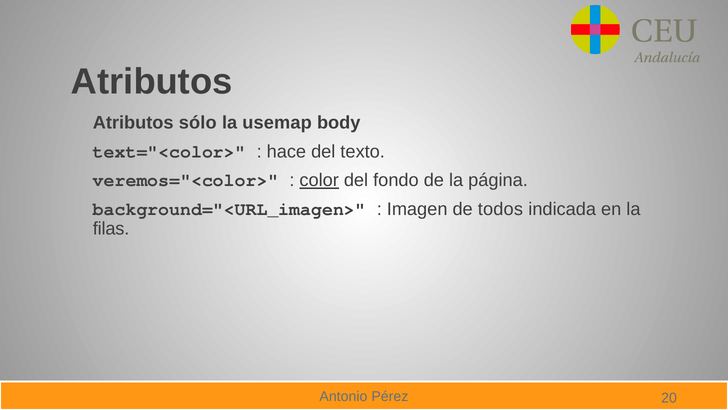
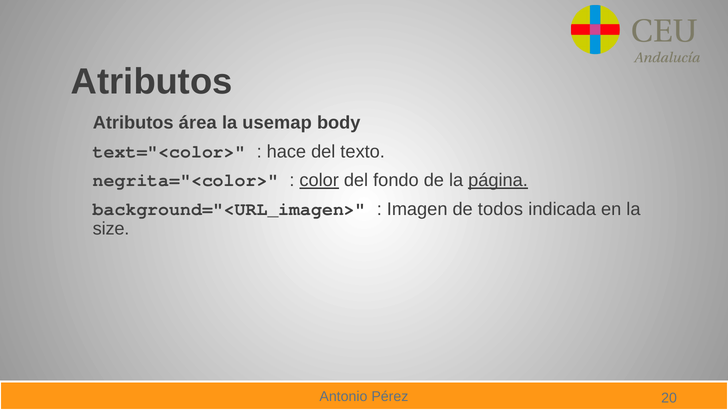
sólo: sólo -> área (198, 123)
veremos="<color>: veremos="<color> -> negrita="<color> (186, 180)
página underline: none -> present (498, 180)
filas: filas -> size (111, 229)
